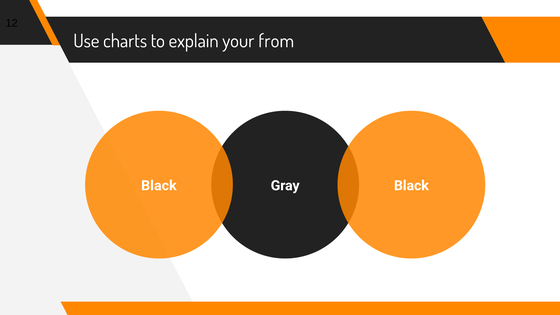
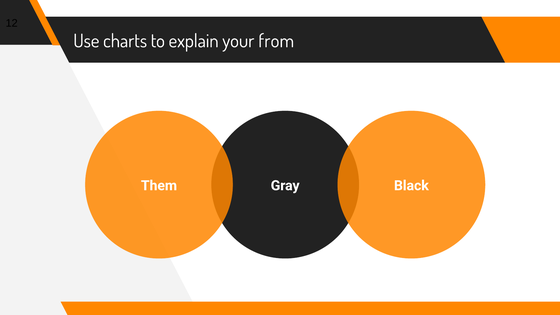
Black: Black -> Them (159, 186)
